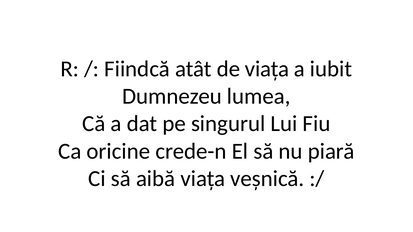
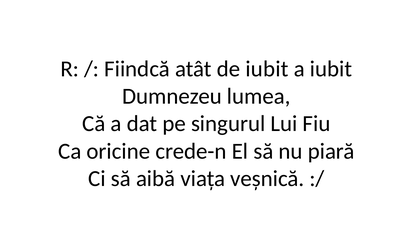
de viața: viața -> iubit (267, 69)
